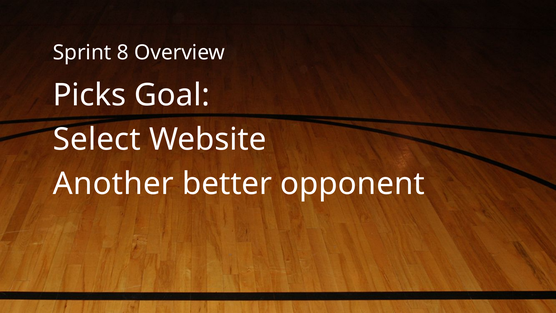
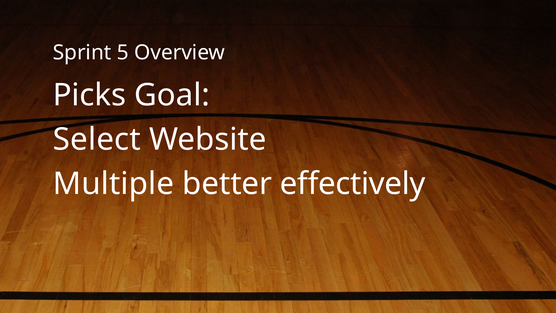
8: 8 -> 5 (123, 53)
Another: Another -> Multiple (113, 184)
opponent: opponent -> effectively (353, 184)
